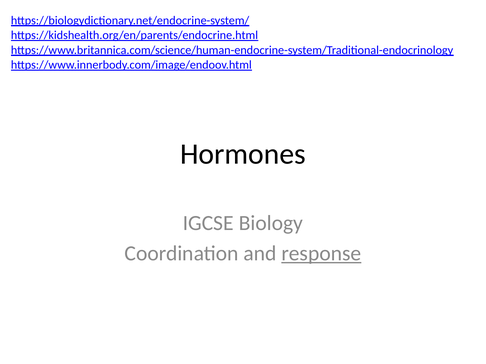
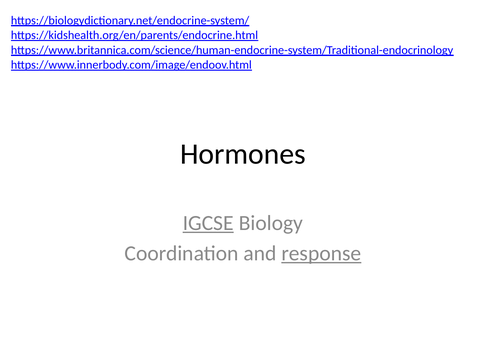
IGCSE underline: none -> present (208, 223)
